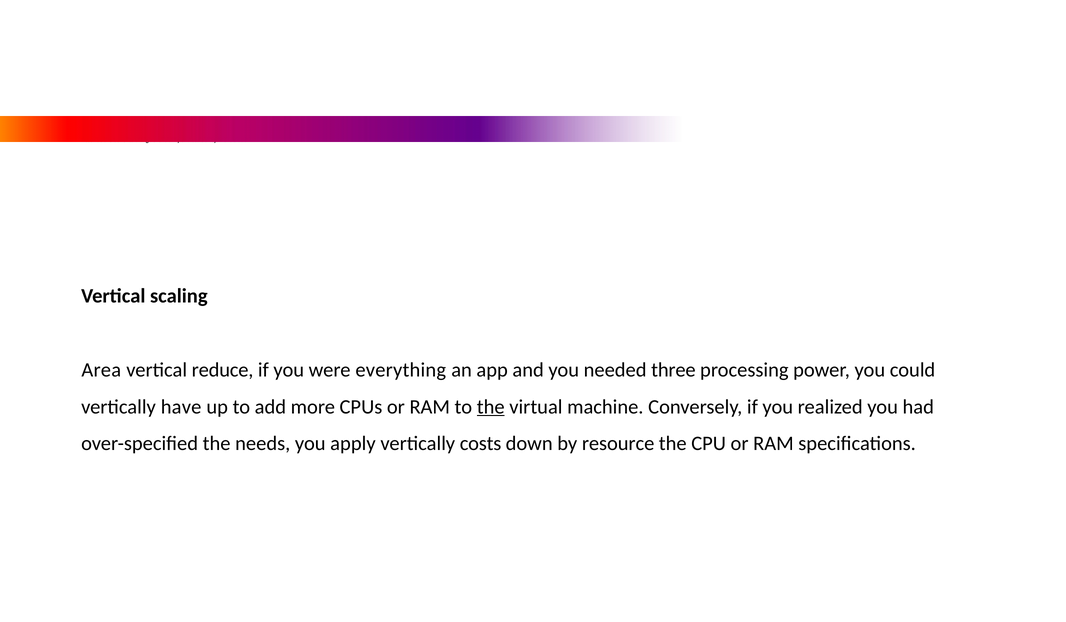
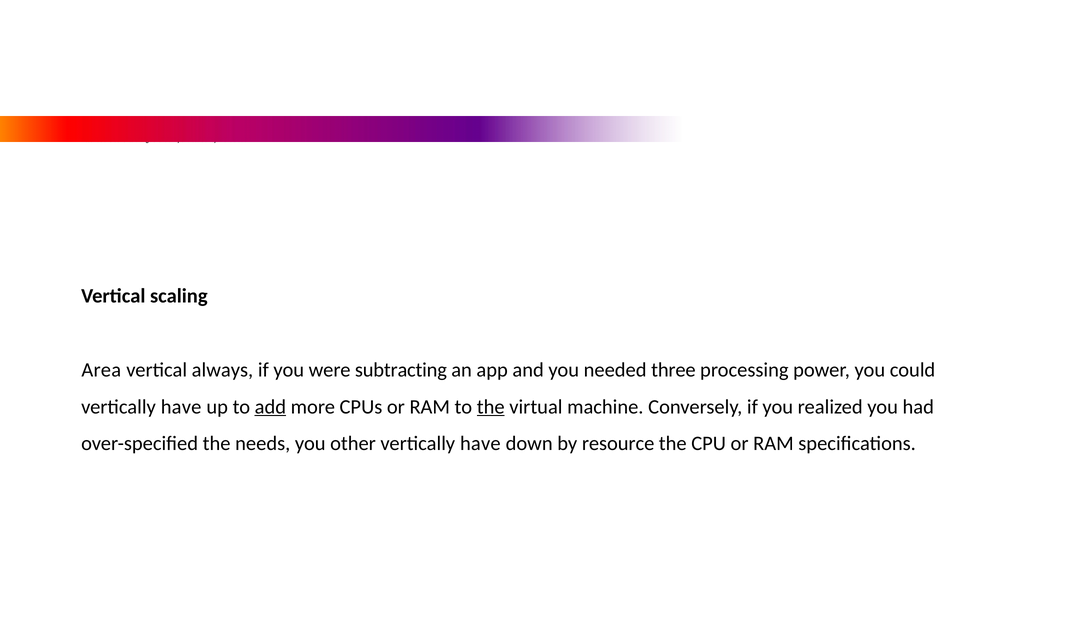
reduce: reduce -> always (222, 370)
everything: everything -> subtracting (401, 370)
add underline: none -> present (270, 407)
apply: apply -> other (353, 444)
costs: costs -> have (480, 444)
